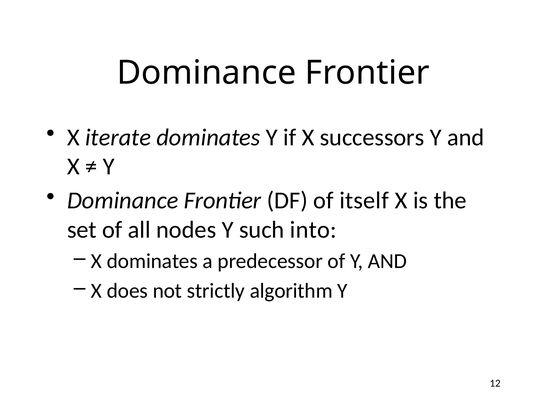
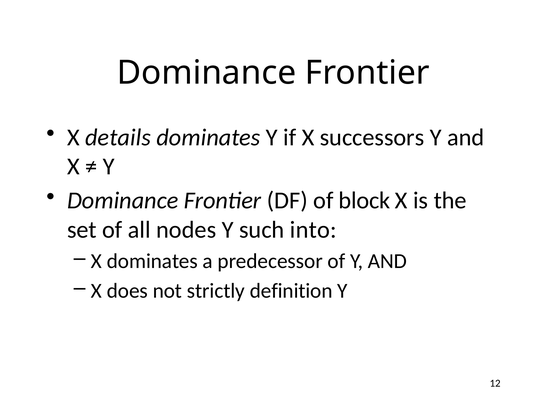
iterate: iterate -> details (118, 138)
itself: itself -> block (364, 201)
algorithm: algorithm -> definition (291, 291)
